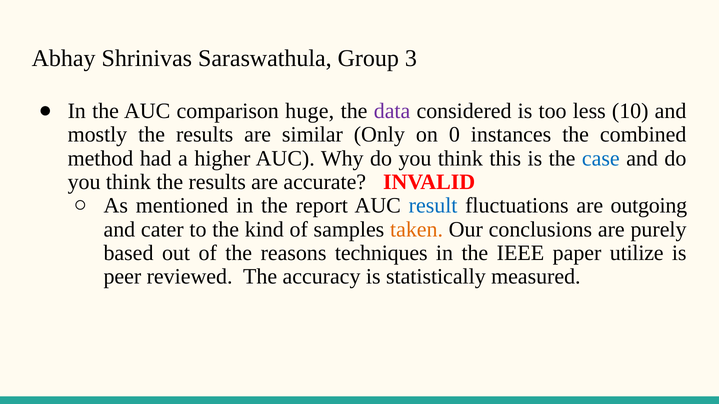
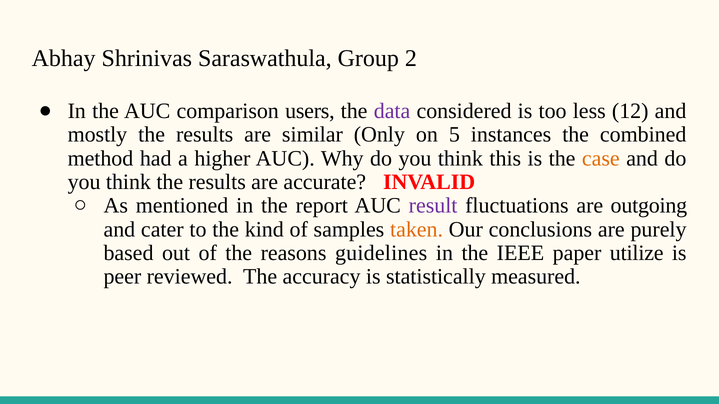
3: 3 -> 2 (411, 58)
huge: huge -> users (310, 111)
10: 10 -> 12 (630, 111)
0: 0 -> 5 (454, 135)
case colour: blue -> orange (601, 158)
result colour: blue -> purple (433, 206)
techniques: techniques -> guidelines (381, 253)
